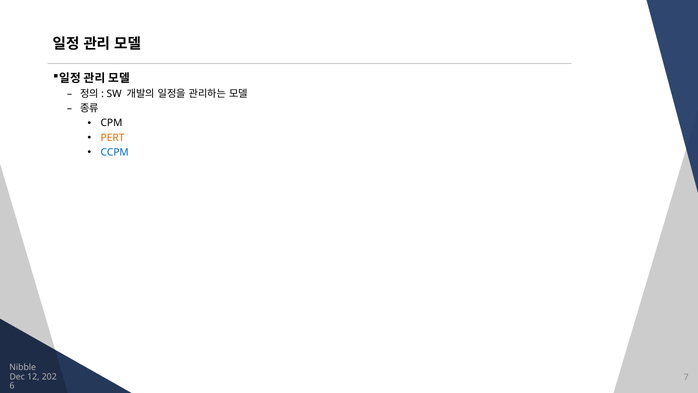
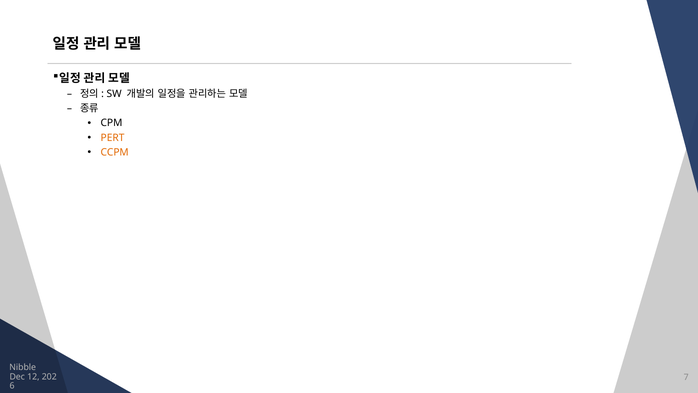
CCPM colour: blue -> orange (115, 152)
